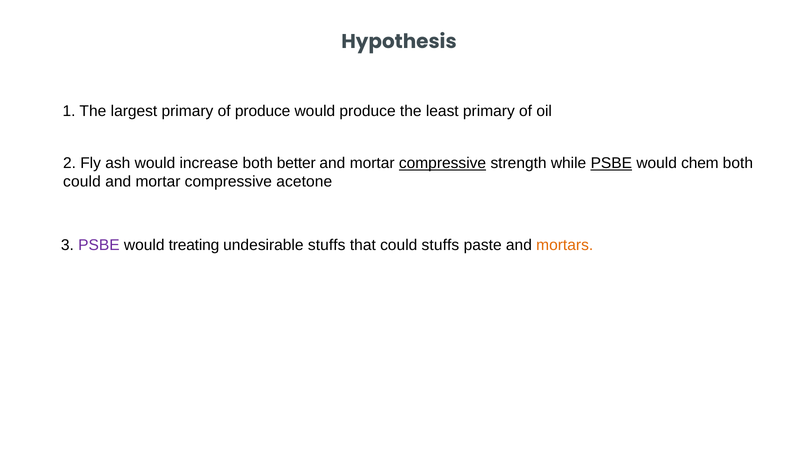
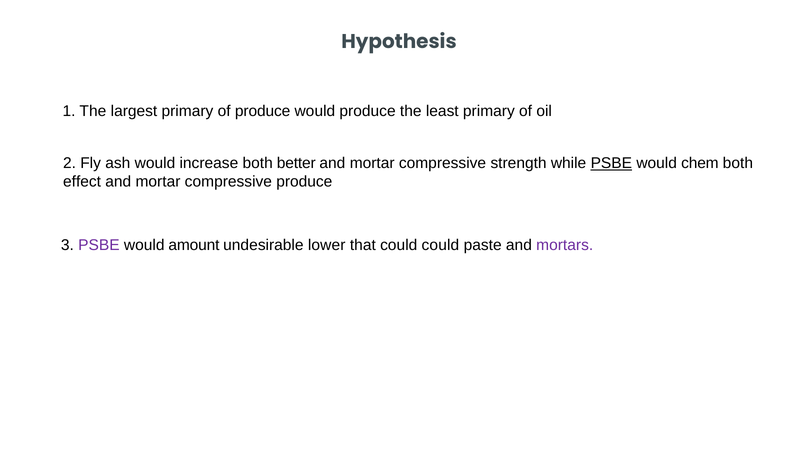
compressive underline: present -> none (442, 163)
could: could -> effect (82, 182)
compressive acetone: acetone -> produce (304, 182)
treating: treating -> amount (194, 245)
undesirable stuffs: stuffs -> lower (327, 245)
could stuffs: stuffs -> could (440, 245)
mortars colour: orange -> purple (565, 245)
